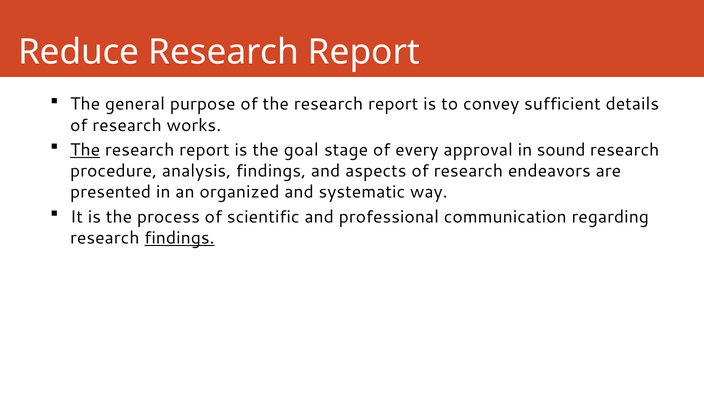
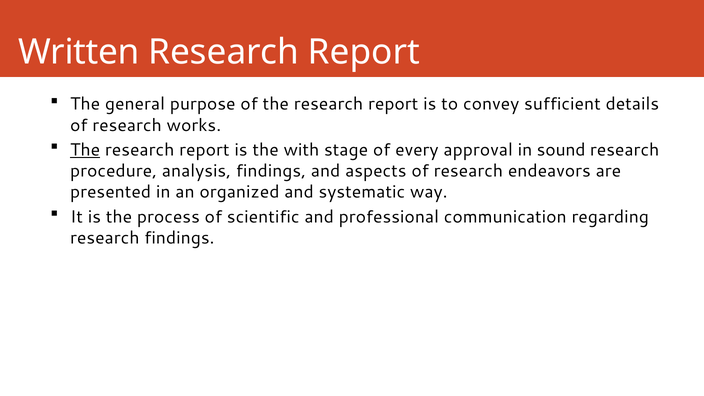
Reduce: Reduce -> Written (79, 52)
goal: goal -> with (301, 150)
findings underline: present -> none (179, 238)
